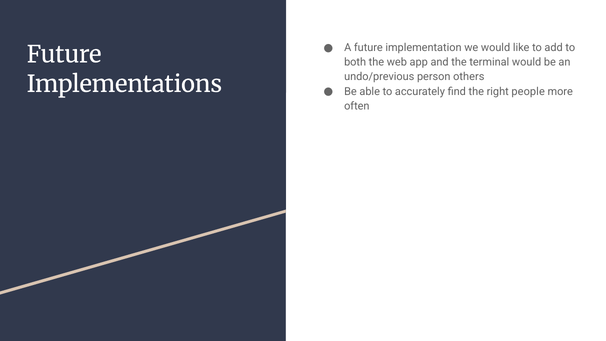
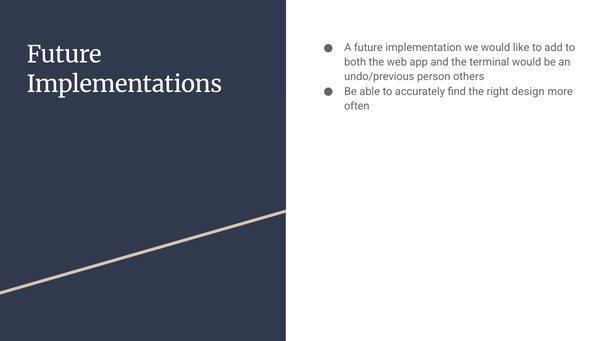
people: people -> design (528, 91)
